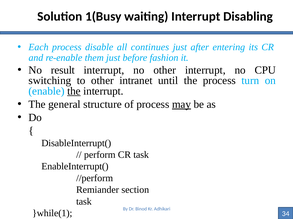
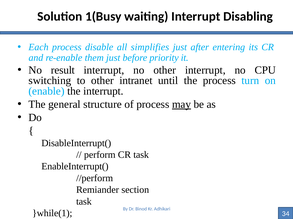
continues: continues -> simplifies (150, 47)
fashion: fashion -> priority (164, 58)
the underline: present -> none (74, 91)
